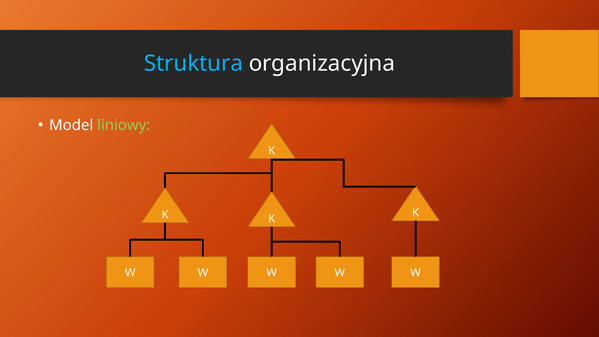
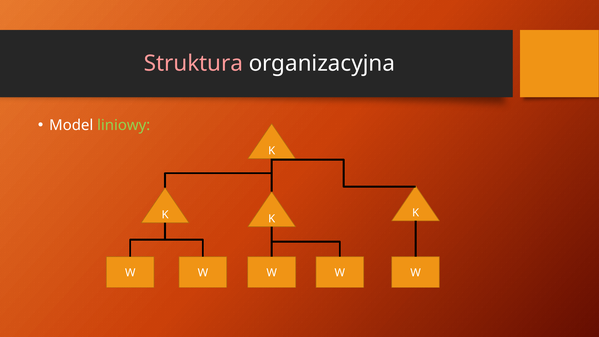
Struktura colour: light blue -> pink (193, 63)
